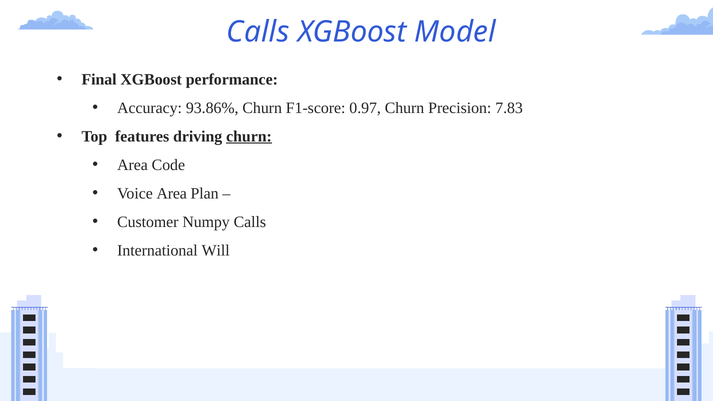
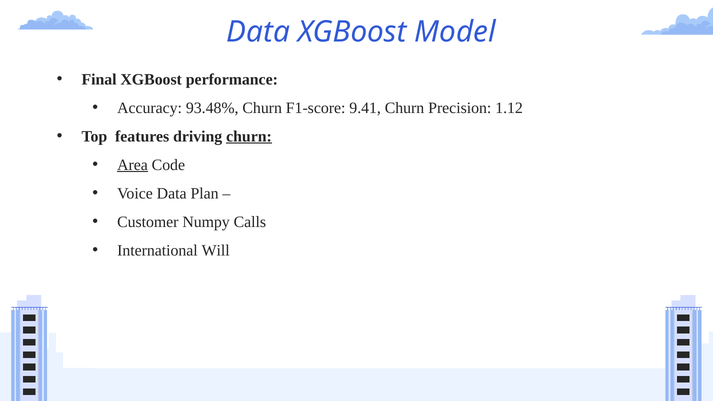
Calls: Calls -> Data (258, 32)
93.86%: 93.86% -> 93.48% (212, 108)
0.97: 0.97 -> 9.41 (365, 108)
7.83: 7.83 -> 1.12 (509, 108)
Area underline: none -> present (133, 165)
Voice Area: Area -> Data (172, 193)
